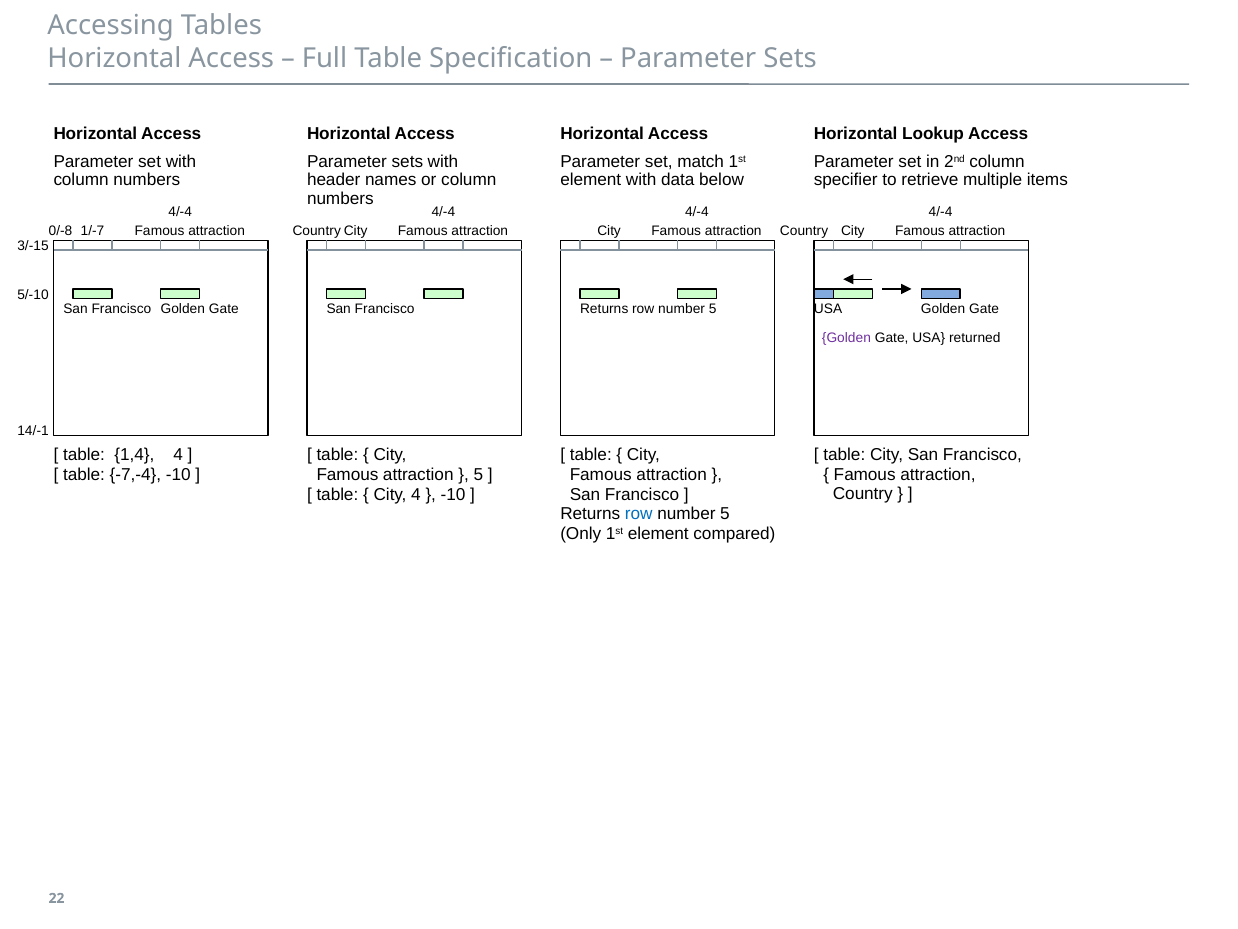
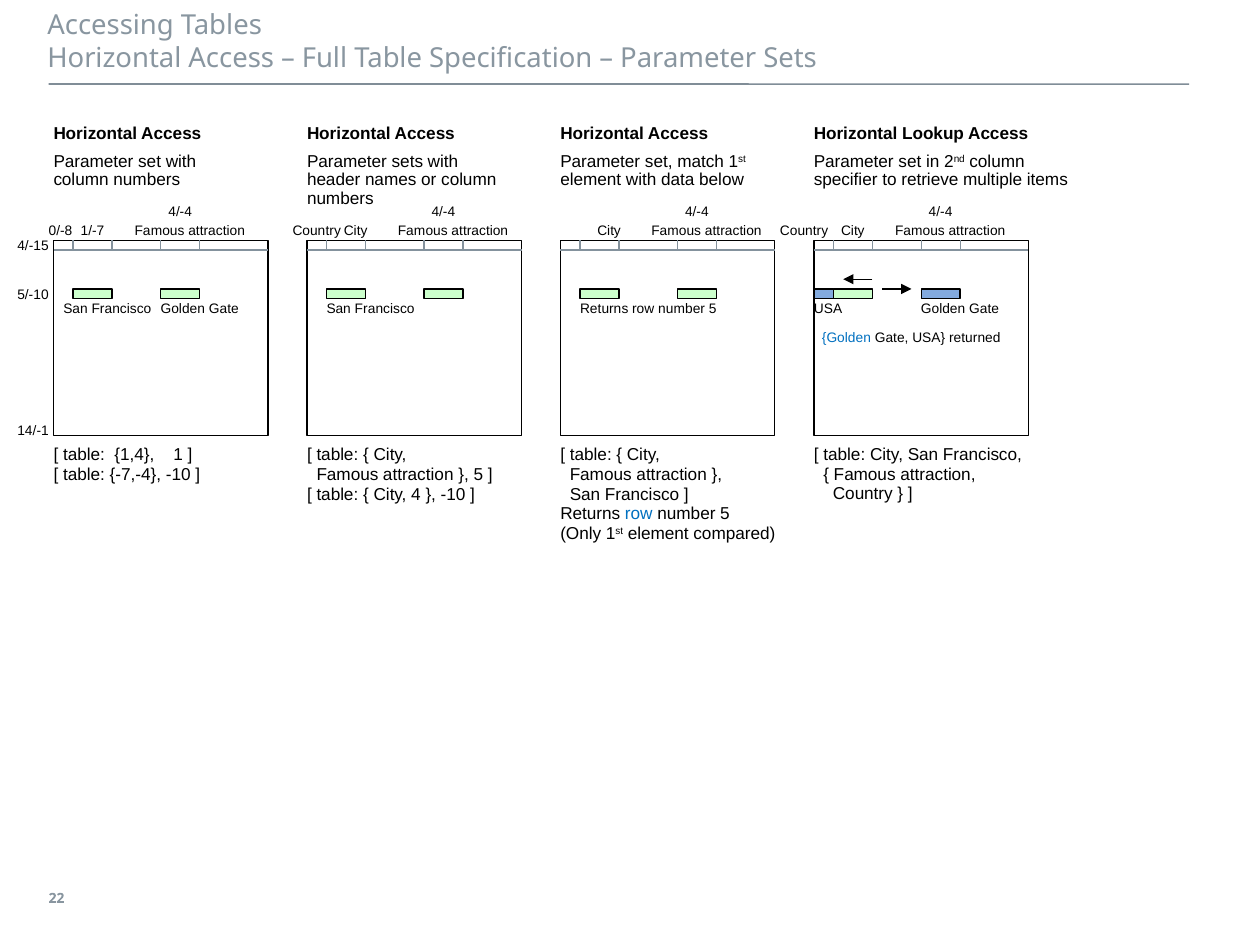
3/-15: 3/-15 -> 4/-15 (33, 246)
Golden colour: purple -> blue (846, 338)
1,4 4: 4 -> 1 (178, 455)
